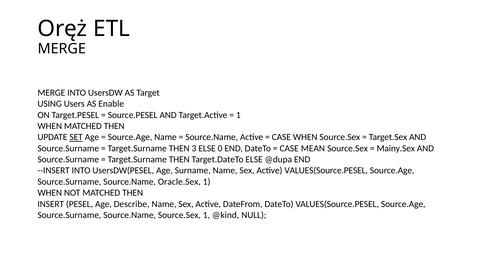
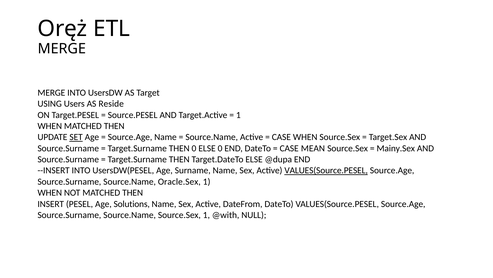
Enable: Enable -> Reside (111, 104)
THEN 3: 3 -> 0 (194, 148)
VALUES(Source.PESEL underline: none -> present (326, 170)
Describe: Describe -> Solutions (132, 203)
@kind: @kind -> @with (226, 215)
